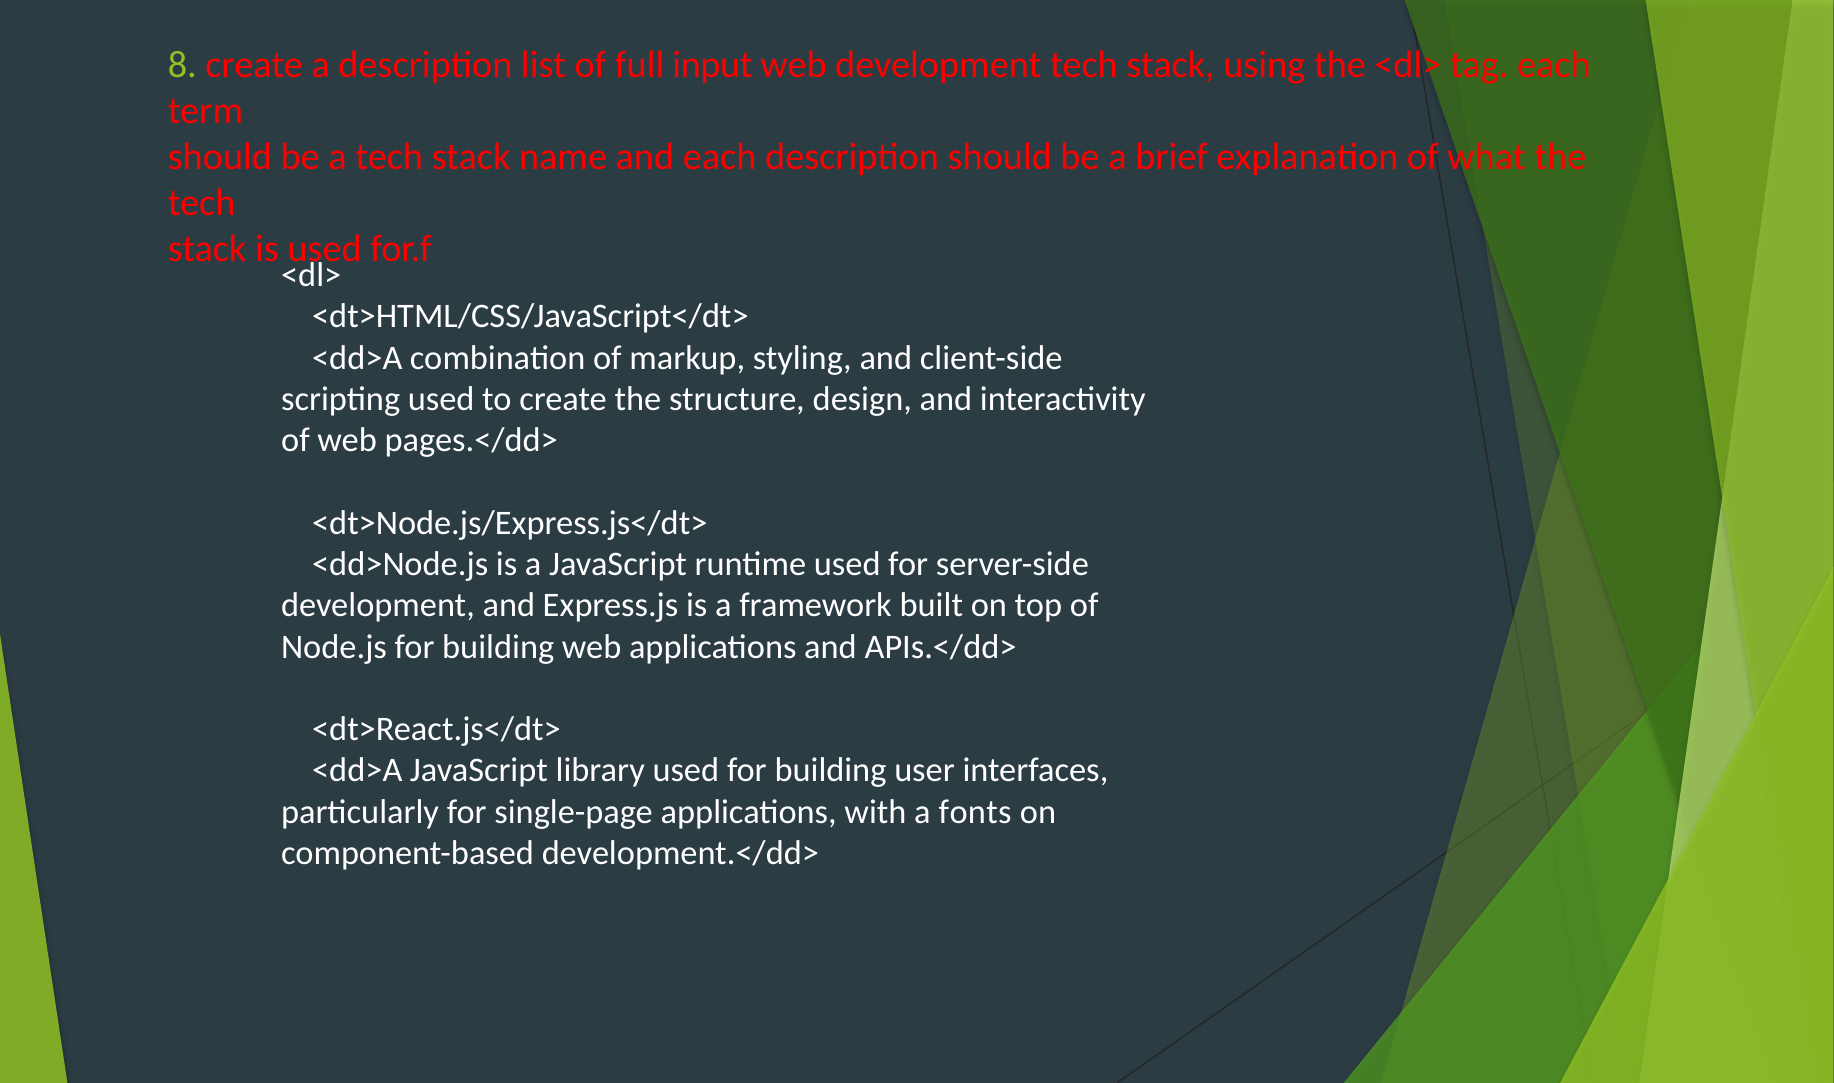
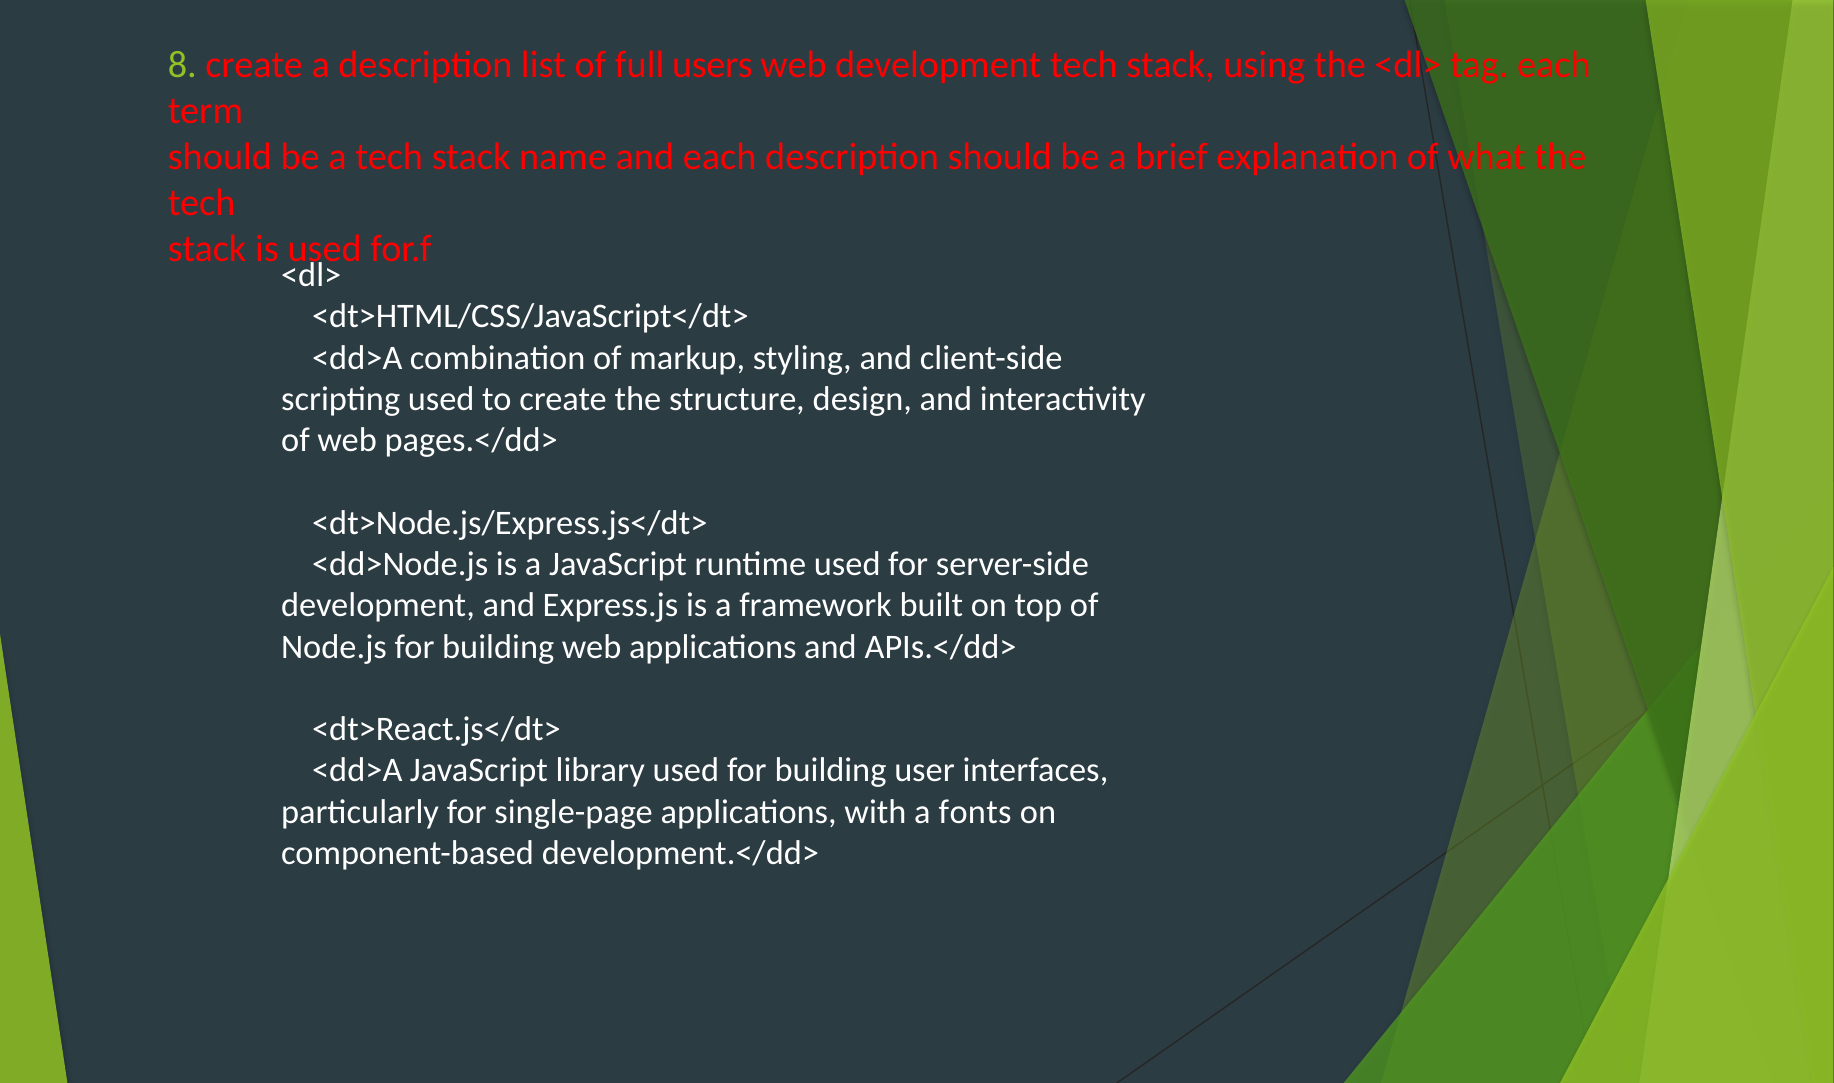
input: input -> users (713, 65)
